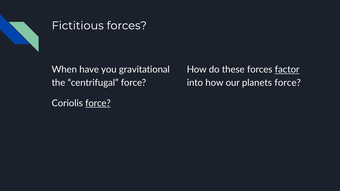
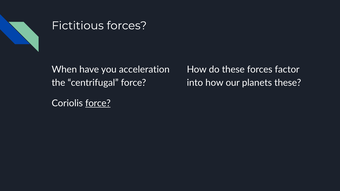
gravitational: gravitational -> acceleration (144, 70)
factor underline: present -> none (287, 70)
planets force: force -> these (288, 83)
